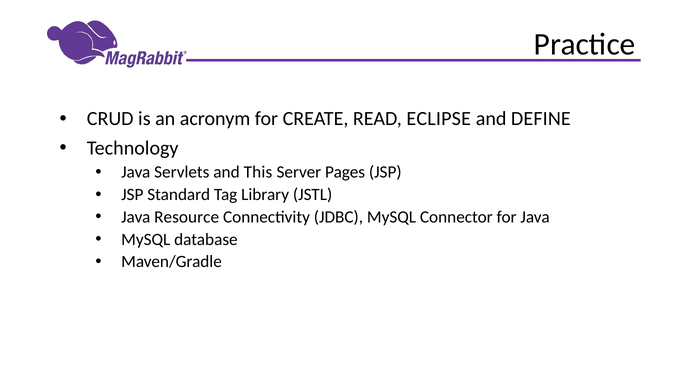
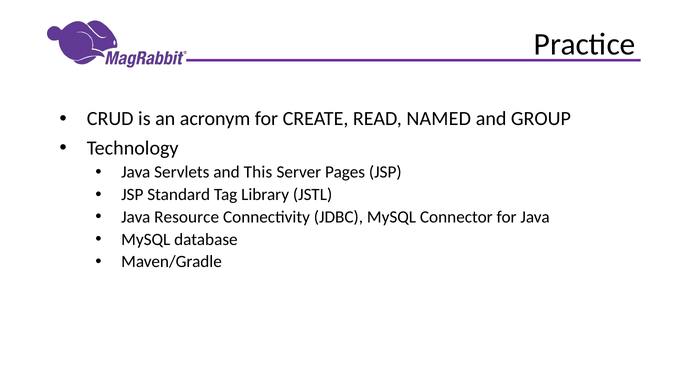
ECLIPSE: ECLIPSE -> NAMED (439, 119)
DEFINE: DEFINE -> GROUP (541, 119)
